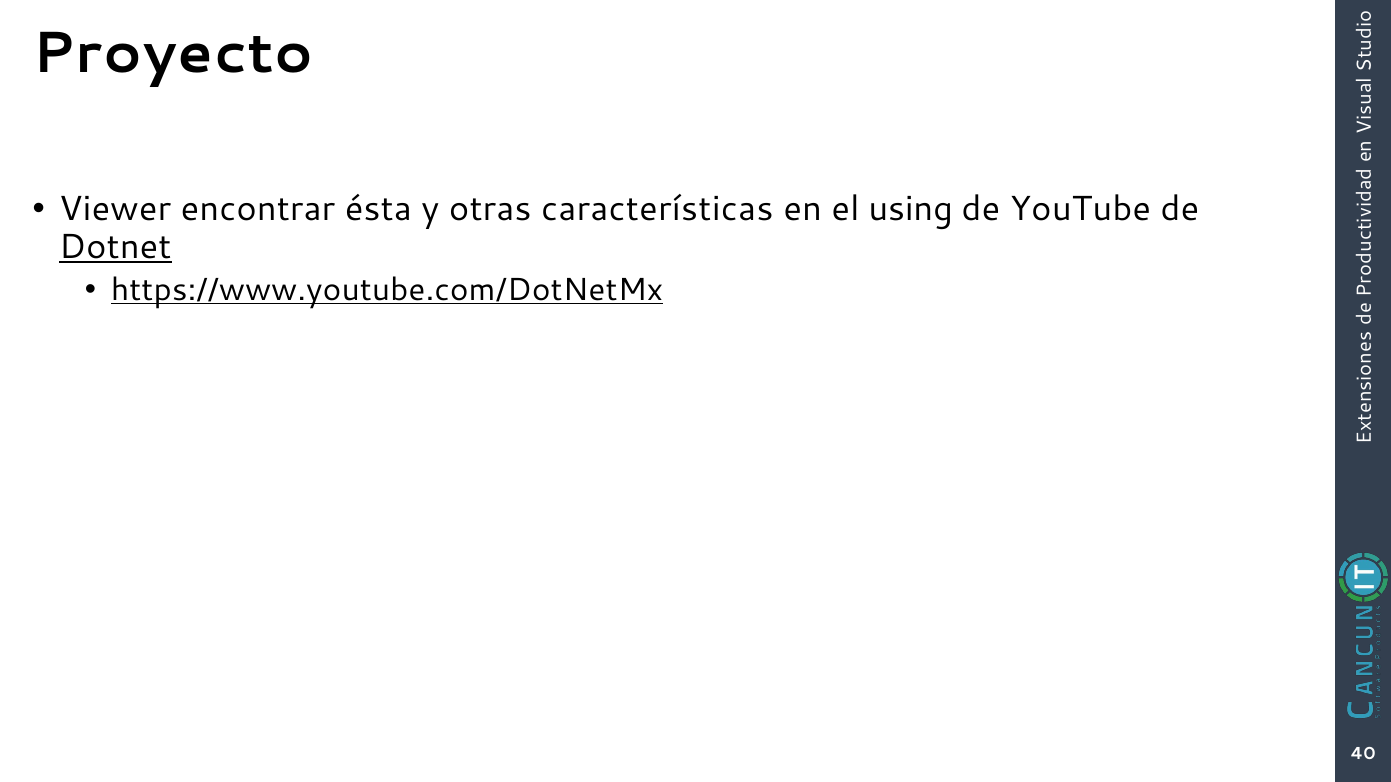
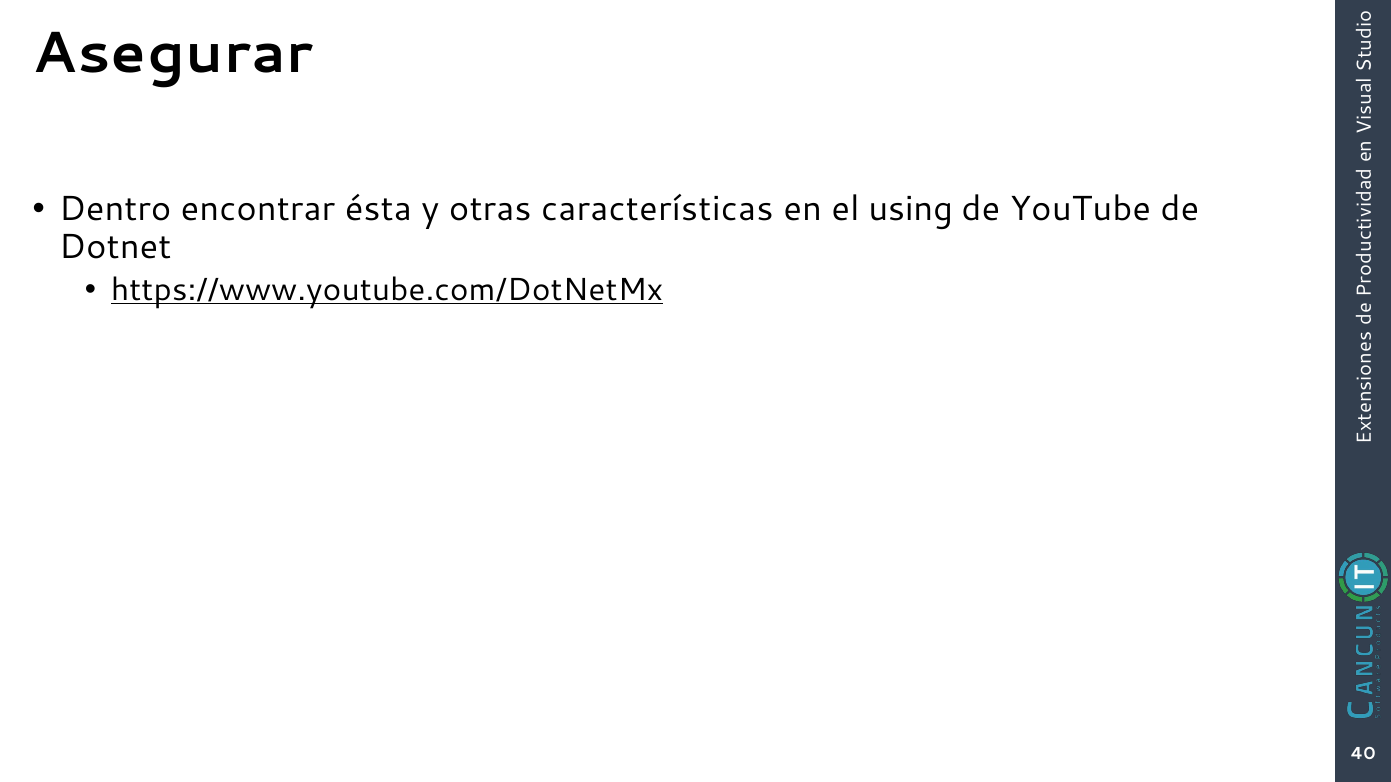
Proyecto: Proyecto -> Asegurar (173, 54)
Viewer: Viewer -> Dentro (115, 209)
Dotnet underline: present -> none (115, 247)
